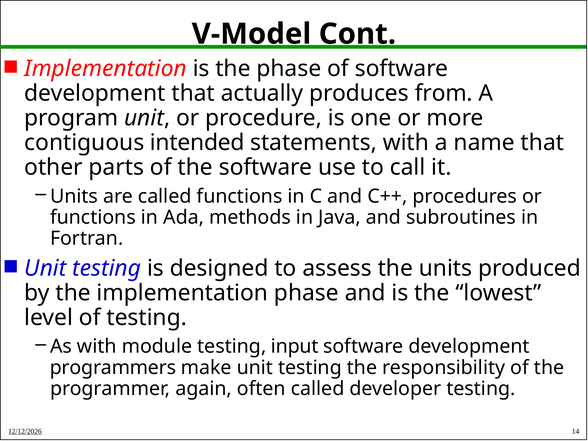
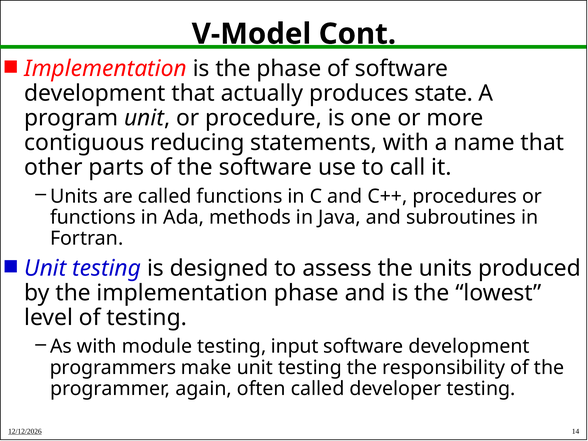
from: from -> state (444, 93)
intended: intended -> reducing (197, 143)
